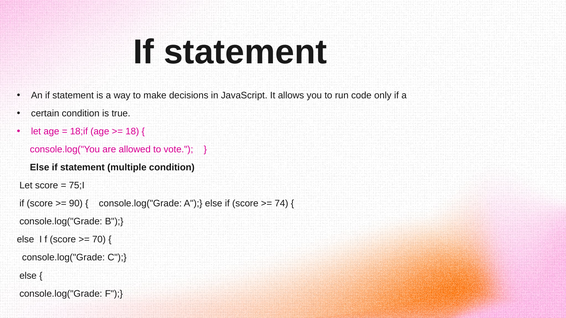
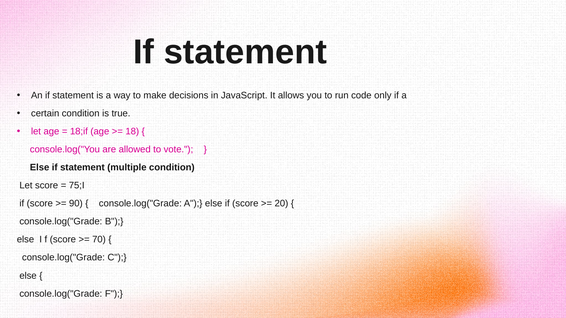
74: 74 -> 20 (281, 204)
